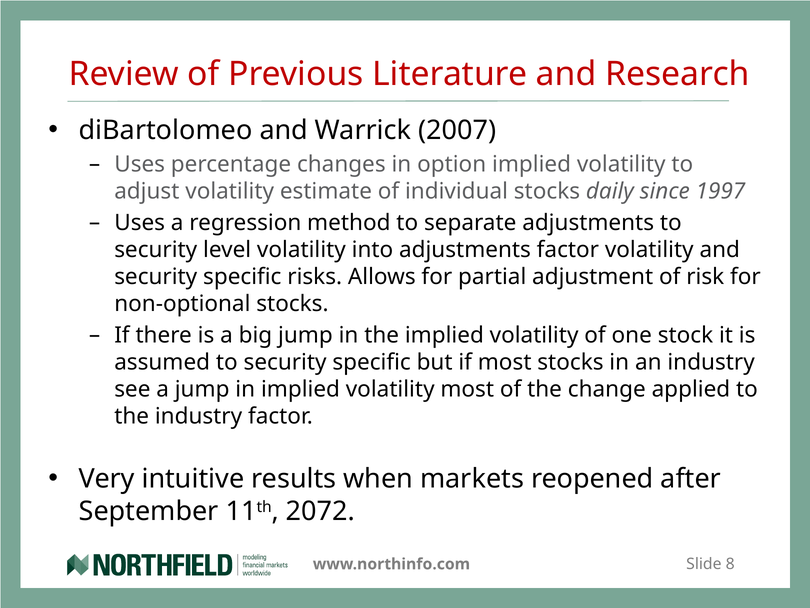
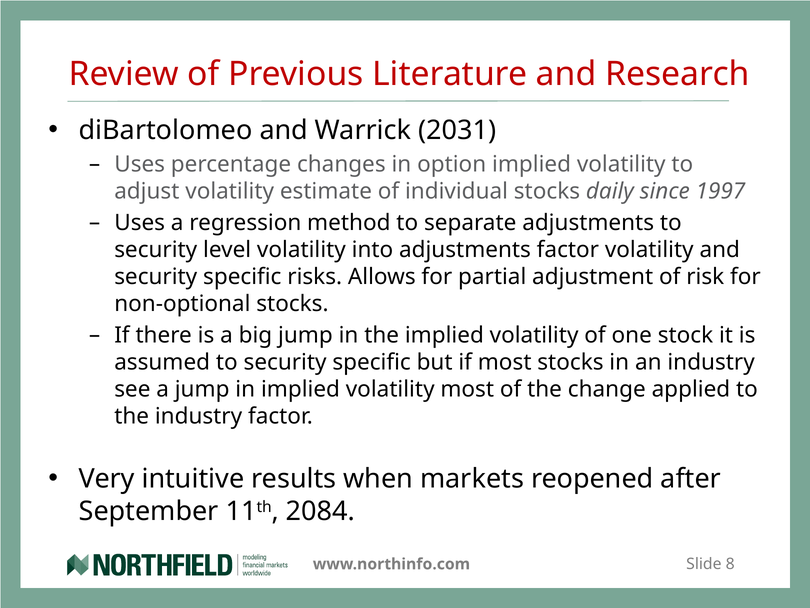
2007: 2007 -> 2031 (457, 130)
2072: 2072 -> 2084 (320, 511)
